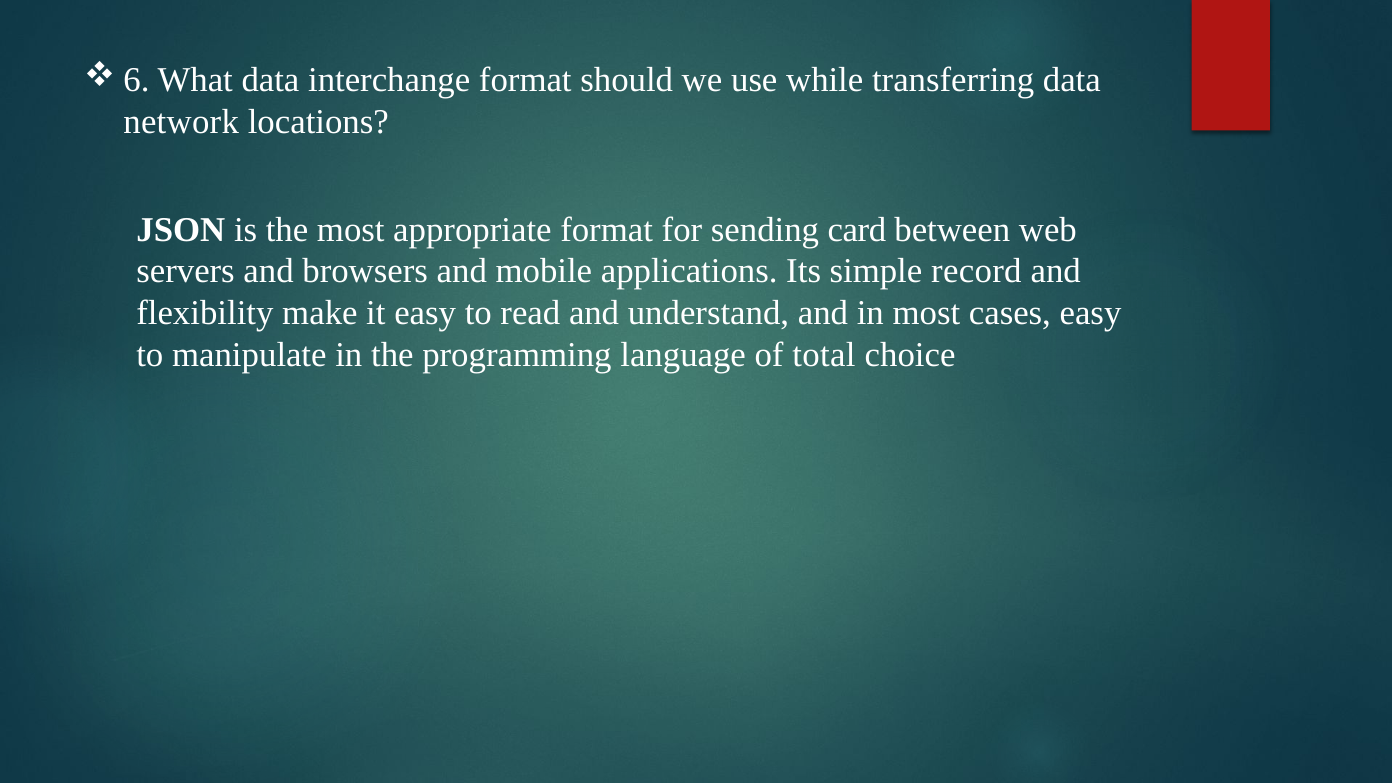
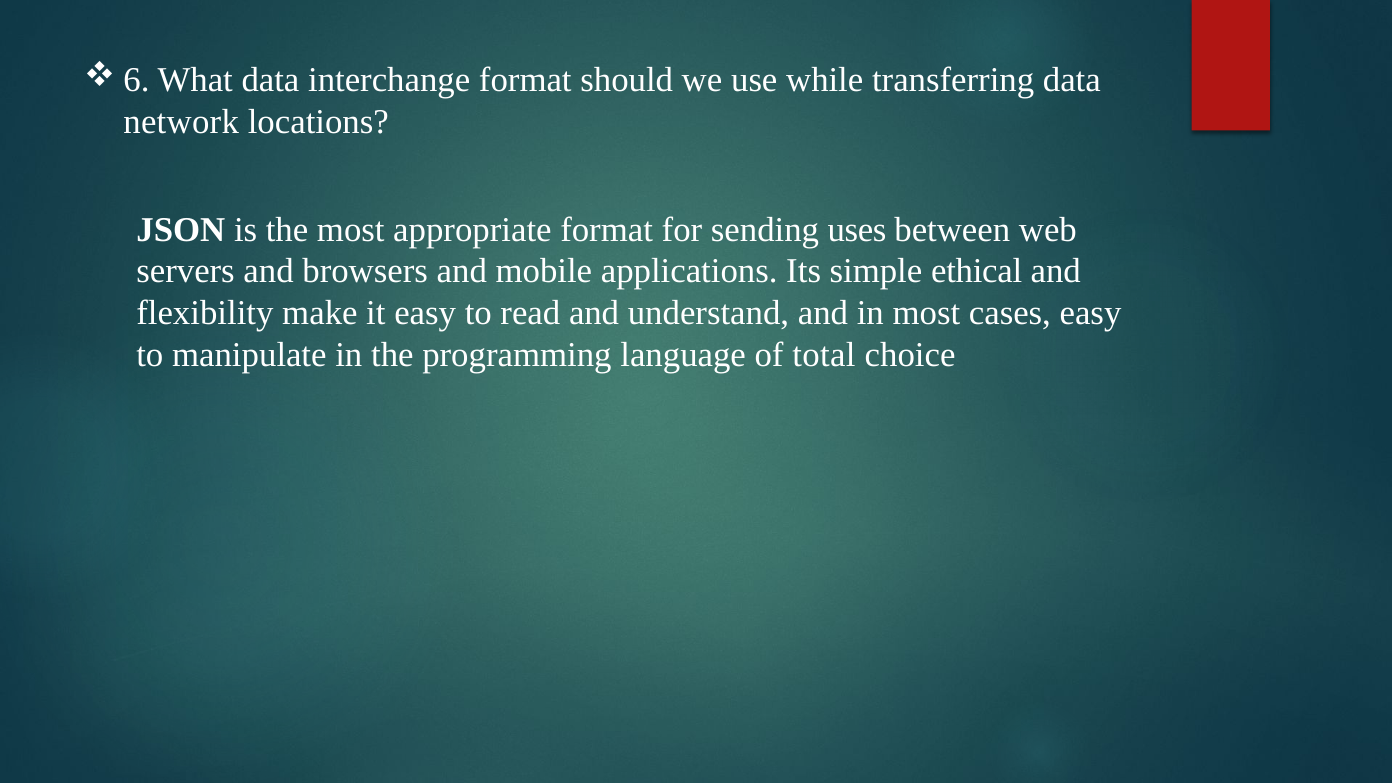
card: card -> uses (857, 230)
record: record -> ethical (977, 271)
